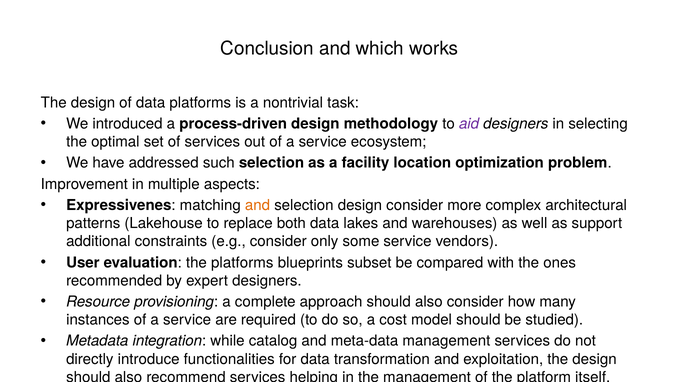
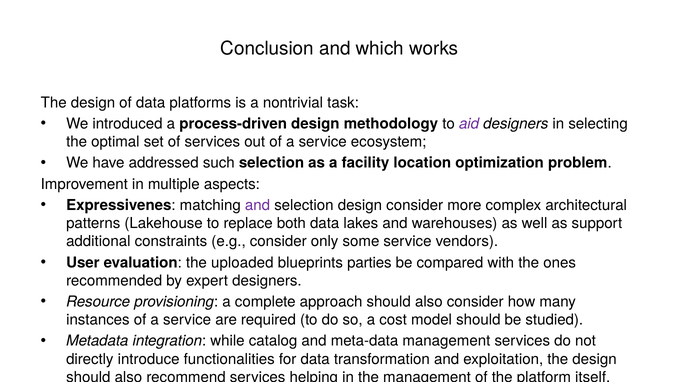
and colour: orange -> purple (258, 205)
the platforms: platforms -> uploaded (242, 263)
subset: subset -> parties (369, 263)
